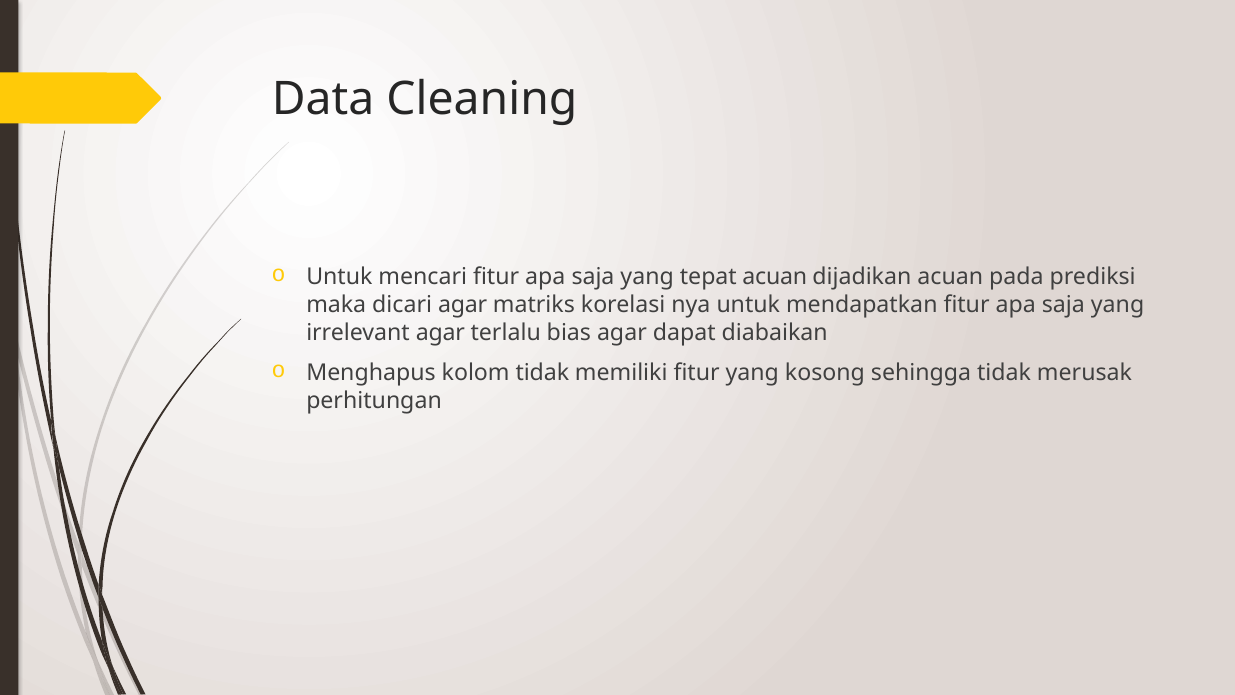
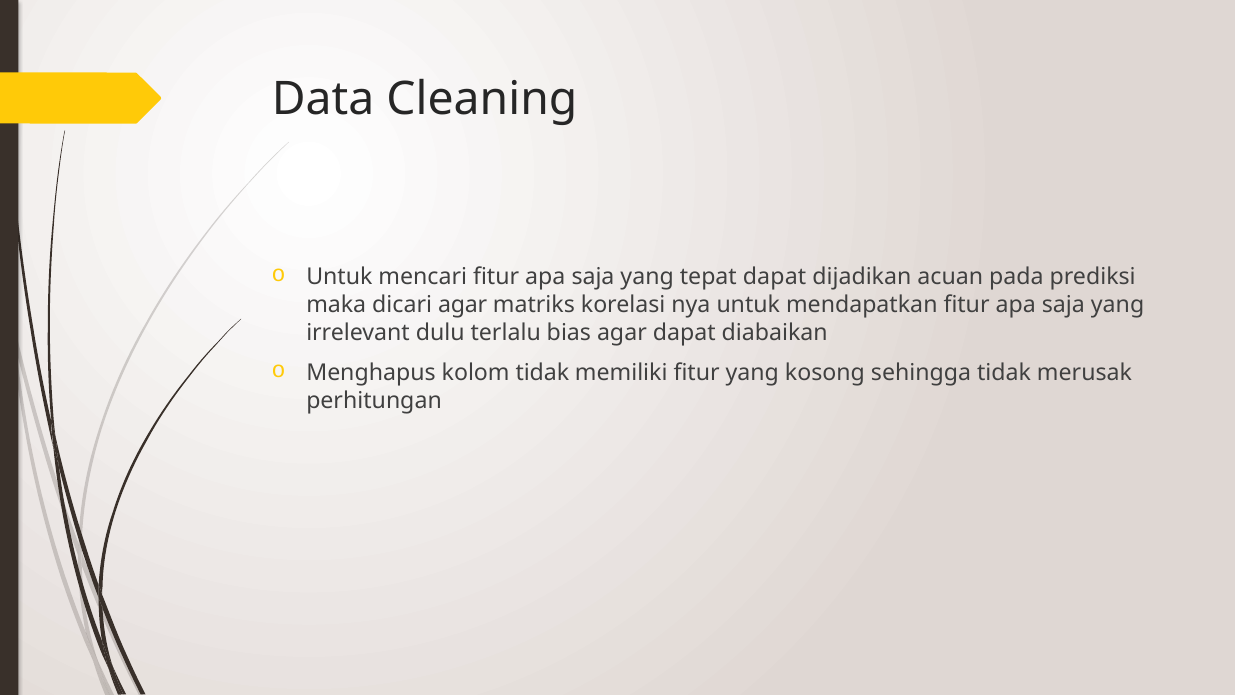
tepat acuan: acuan -> dapat (775, 277)
irrelevant agar: agar -> dulu (440, 333)
